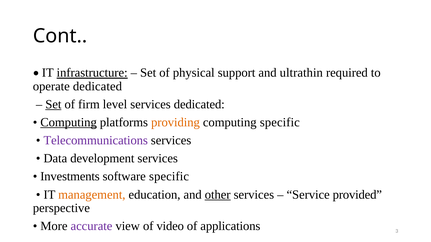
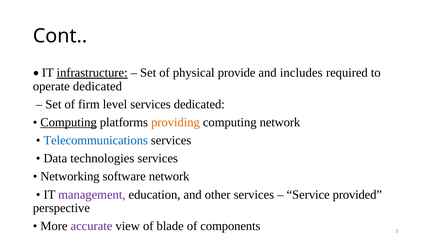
support: support -> provide (237, 73)
ultrathin: ultrathin -> includes (301, 73)
Set underline: present -> none (53, 105)
computing specific: specific -> network (280, 123)
Telecommunications colour: purple -> blue (96, 141)
development: development -> technologies (102, 159)
Investments: Investments -> Networking (70, 177)
software specific: specific -> network (169, 177)
management colour: orange -> purple (92, 195)
other underline: present -> none (218, 195)
video: video -> blade (170, 227)
applications: applications -> components (230, 227)
